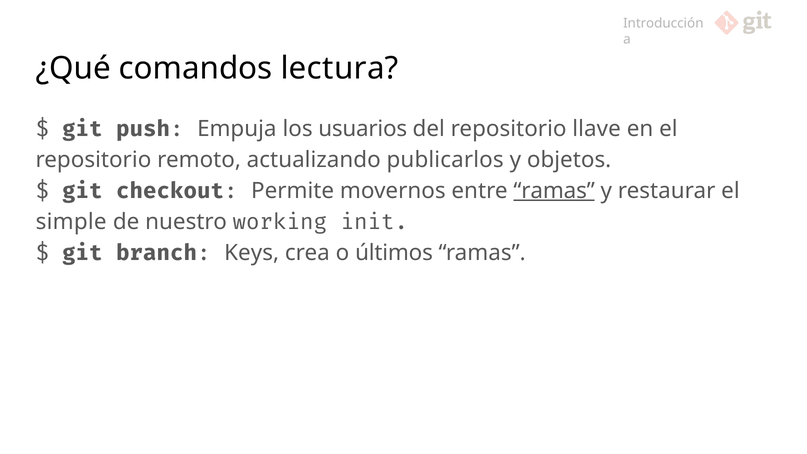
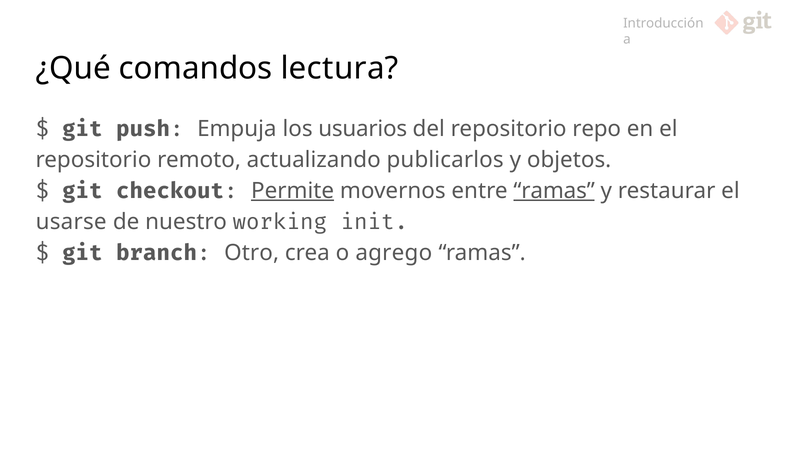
llave: llave -> repo (597, 129)
Permite underline: none -> present (293, 191)
simple: simple -> usarse (71, 222)
Keys: Keys -> Otro (252, 253)
últimos: últimos -> agrego (394, 253)
